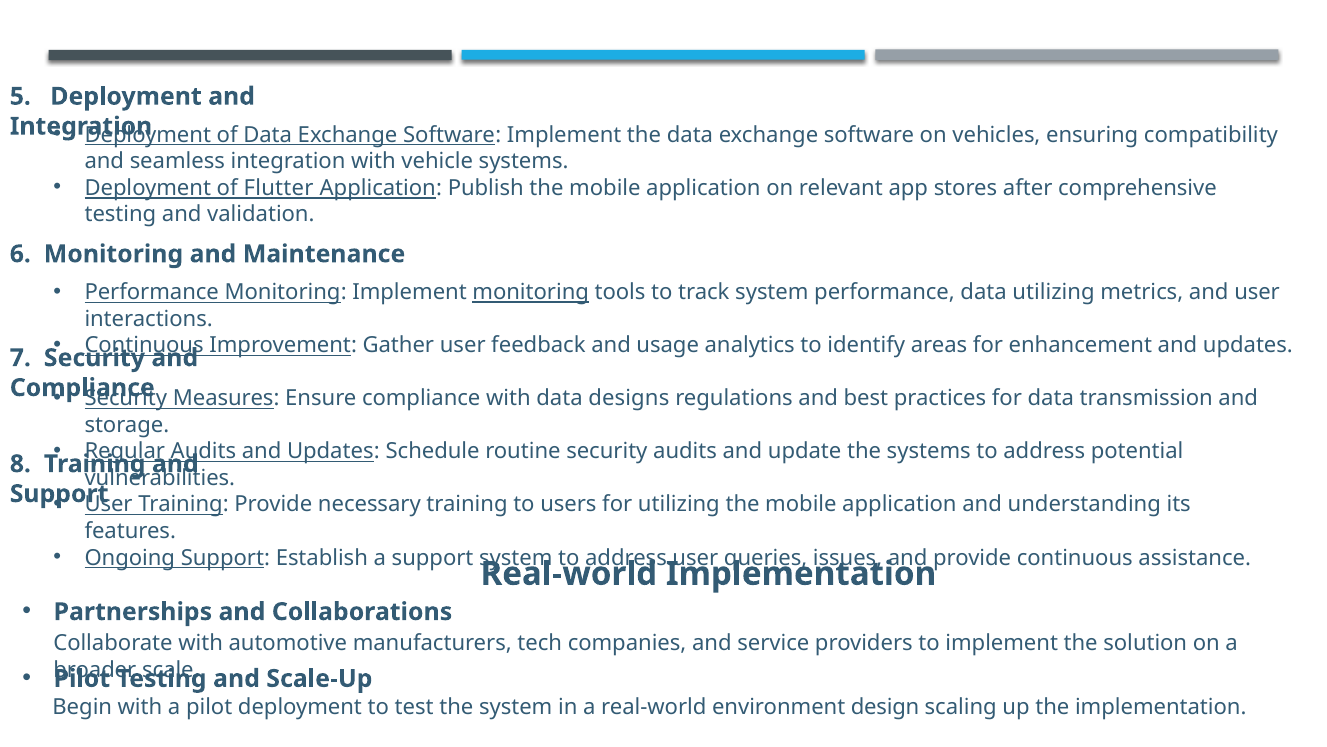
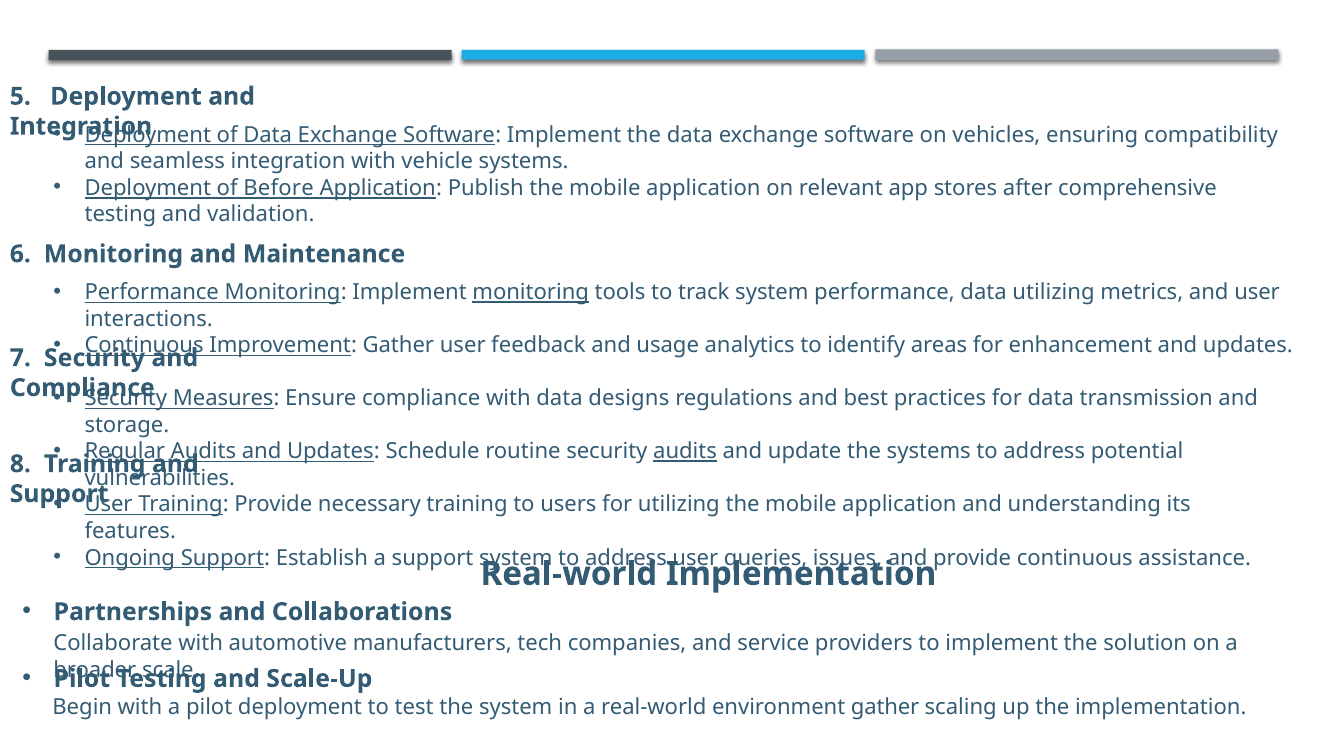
Flutter: Flutter -> Before (279, 188)
audits underline: none -> present (685, 451)
environment design: design -> gather (885, 706)
